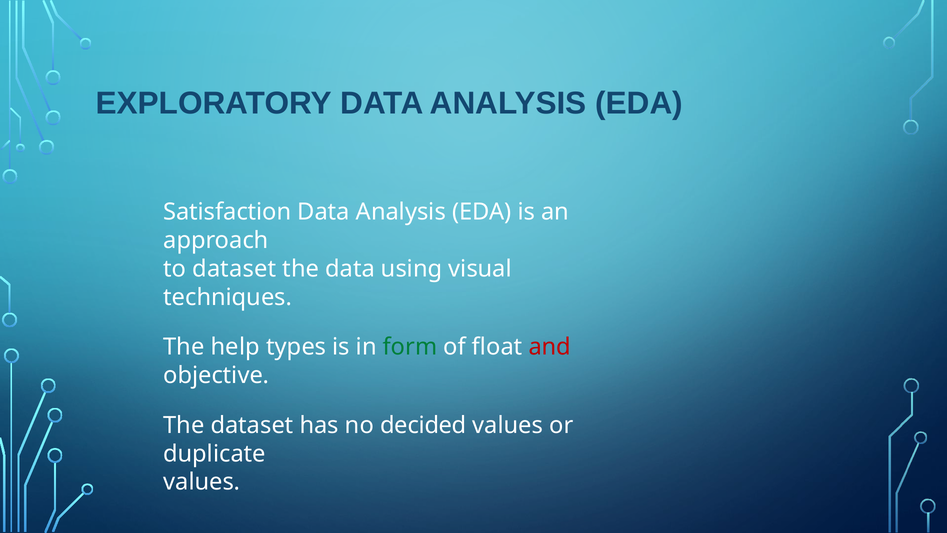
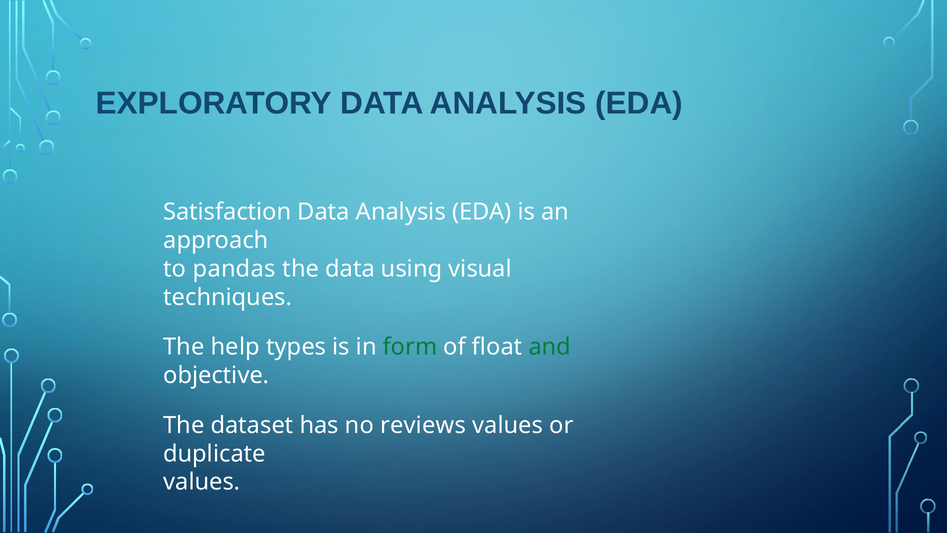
to dataset: dataset -> pandas (234, 269)
and colour: red -> green (550, 347)
decided: decided -> reviews (423, 425)
